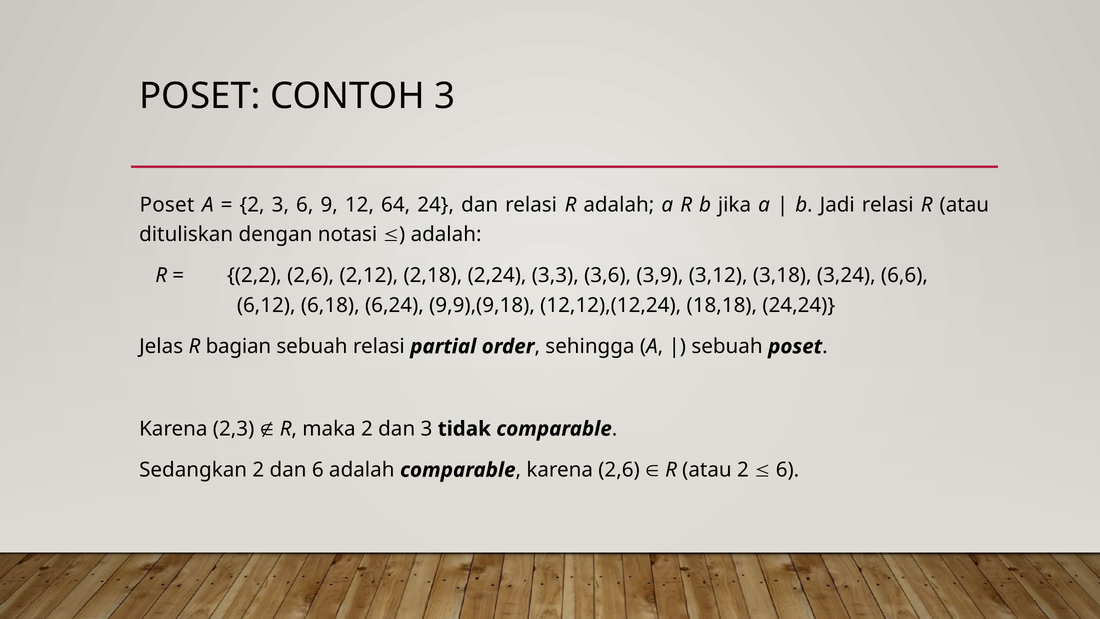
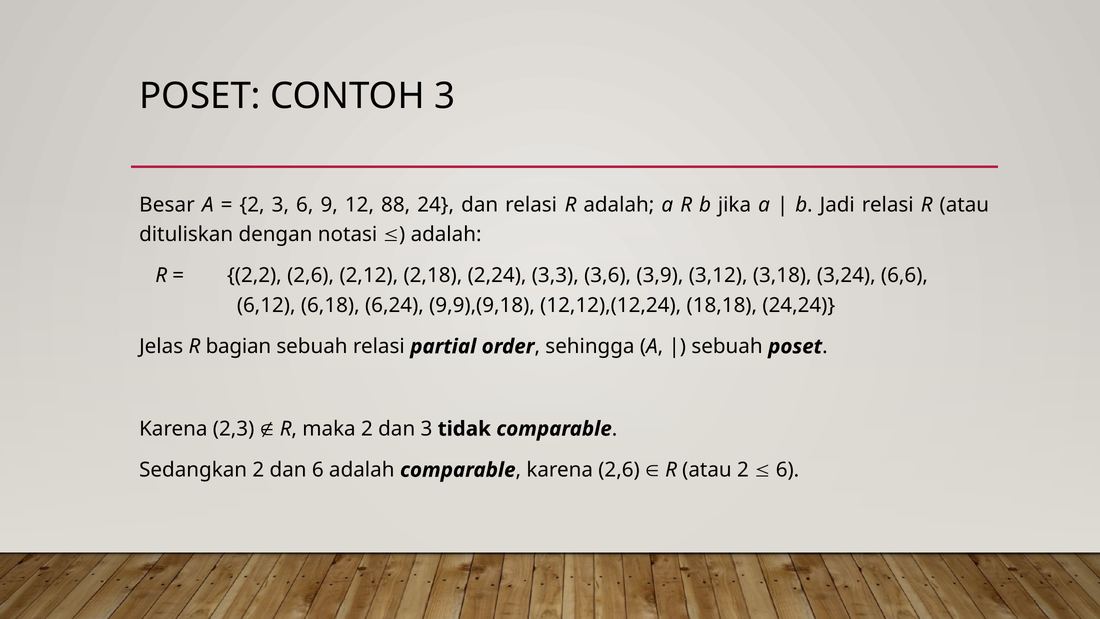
Poset: Poset -> Besar (167, 205)
64: 64 -> 88 (396, 205)
